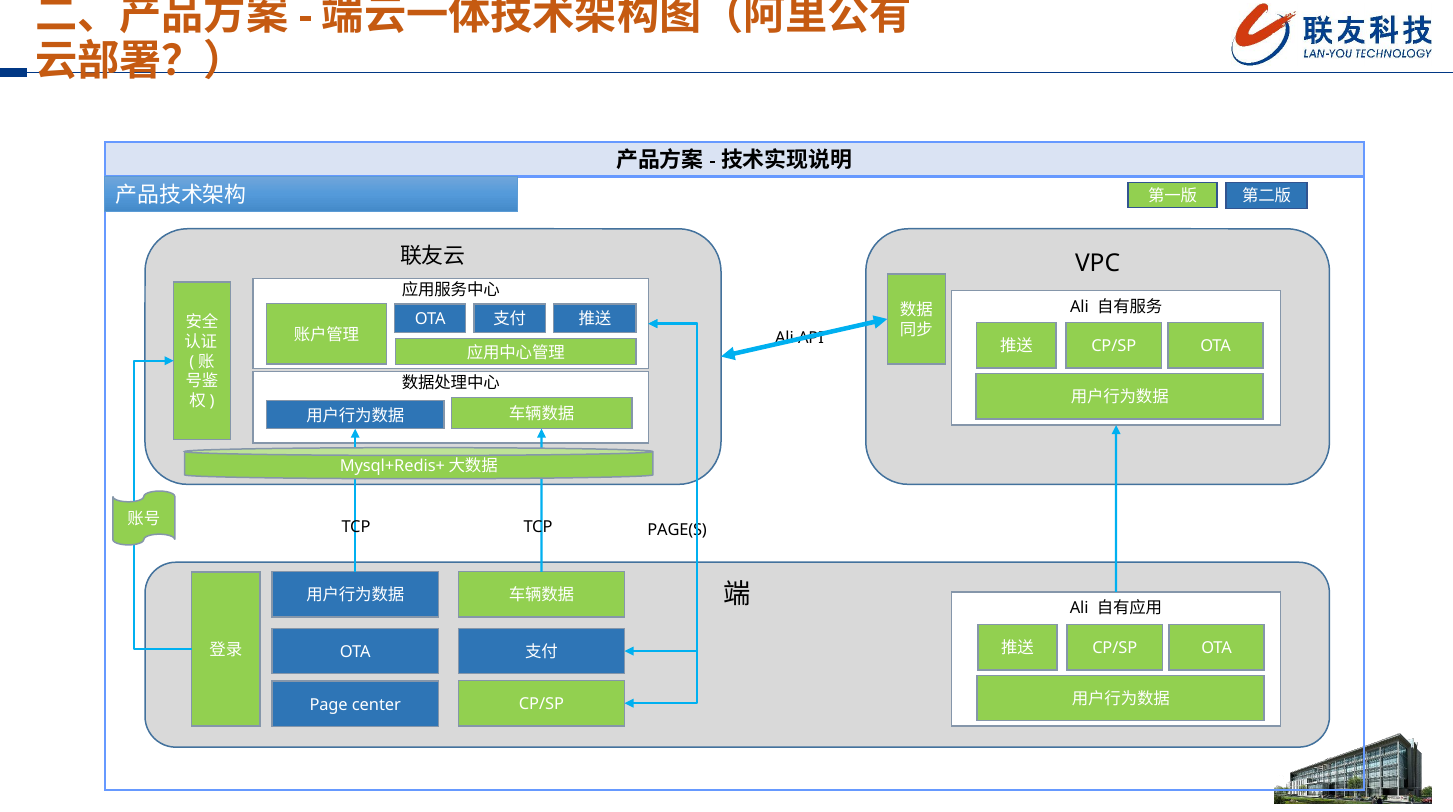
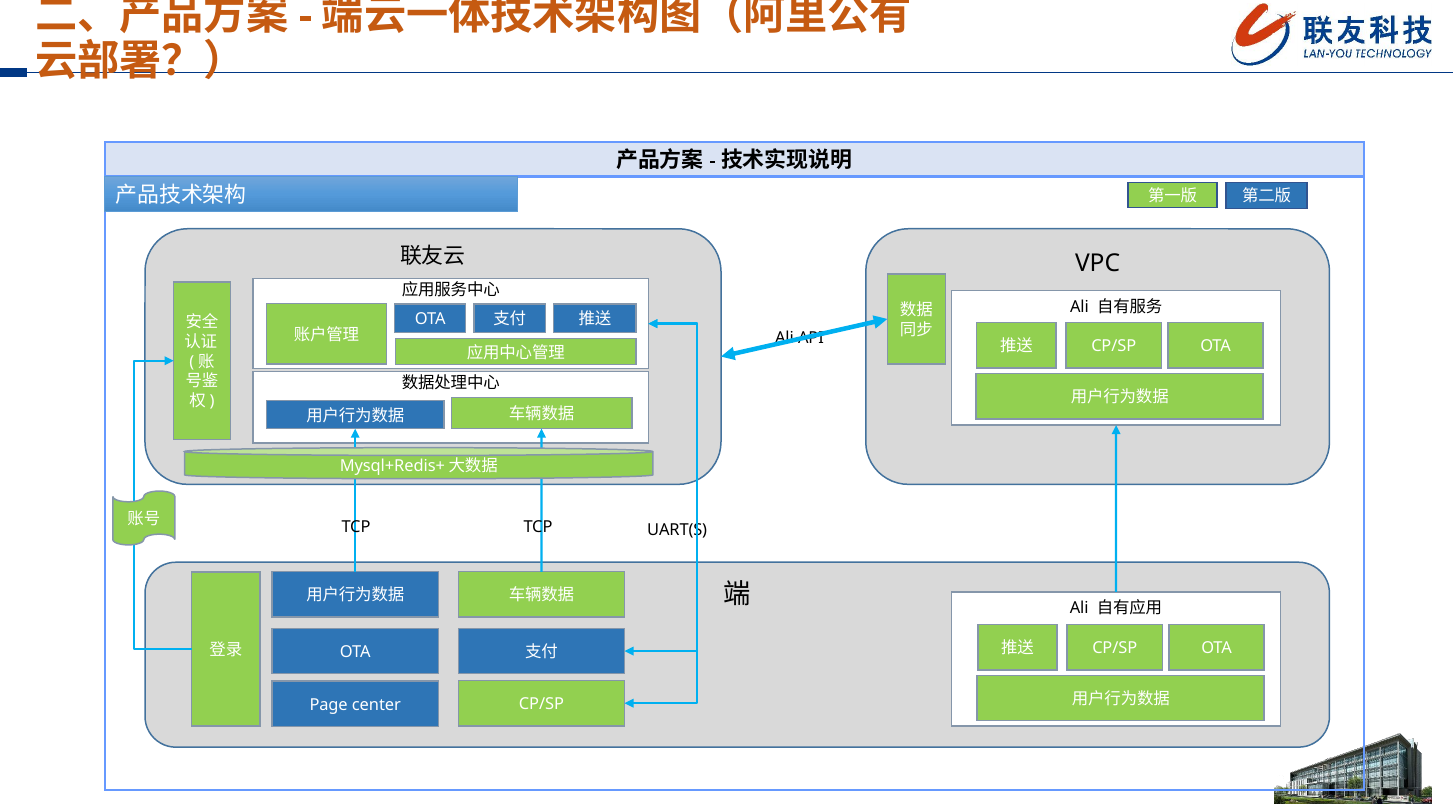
PAGE(S: PAGE(S -> UART(S (677, 530)
